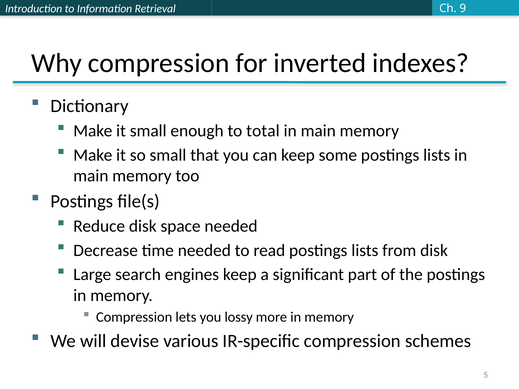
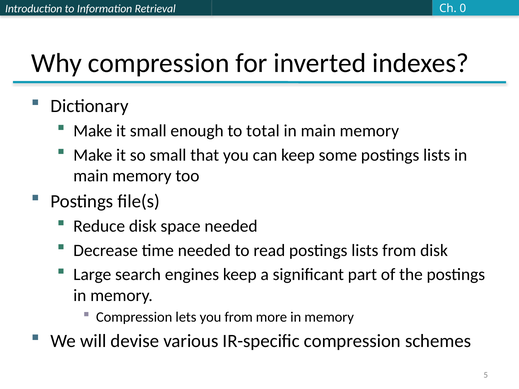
9: 9 -> 0 (463, 8)
you lossy: lossy -> from (239, 317)
